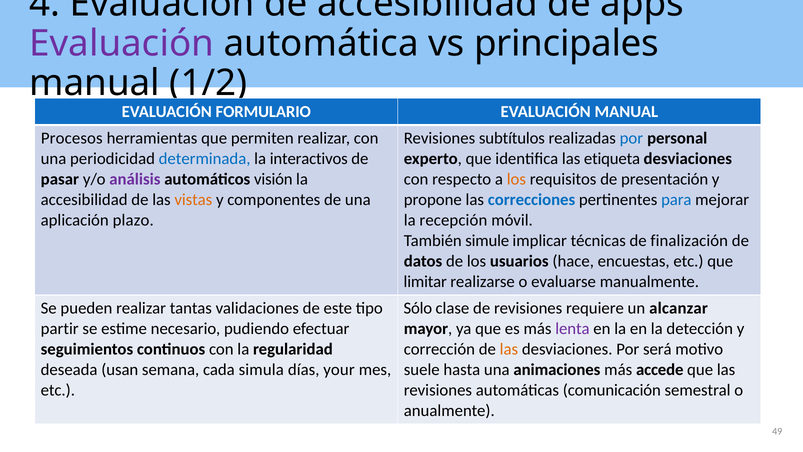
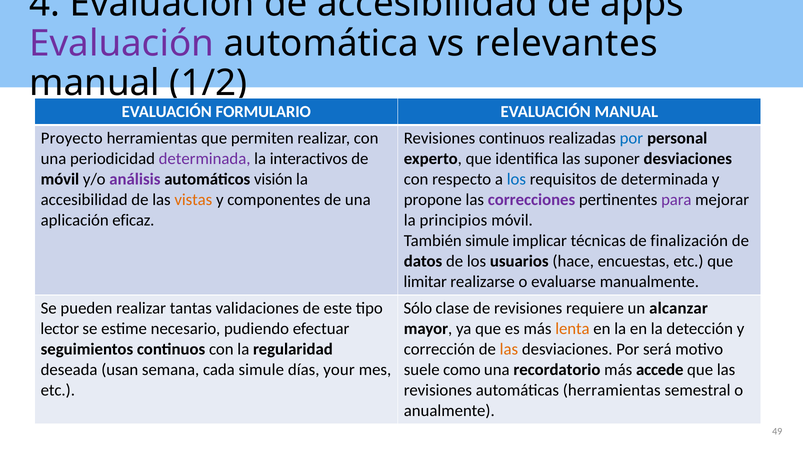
principales: principales -> relevantes (566, 43)
Procesos: Procesos -> Proyecto (72, 138)
Revisiones subtítulos: subtítulos -> continuos (512, 138)
determinada colour: blue -> purple (205, 159)
etiqueta: etiqueta -> suponer (612, 159)
pasar: pasar -> móvil (60, 179)
los colour: orange -> blue (516, 179)
de presentación: presentación -> determinada (665, 179)
correcciones colour: blue -> purple (532, 200)
para colour: blue -> purple (676, 200)
plazo: plazo -> eficaz (133, 220)
recepción: recepción -> principios (453, 220)
partir: partir -> lector (60, 329)
lenta colour: purple -> orange (572, 329)
cada simula: simula -> simule (261, 370)
hasta: hasta -> como (462, 370)
animaciones: animaciones -> recordatorio (557, 370)
automáticas comunicación: comunicación -> herramientas (612, 390)
